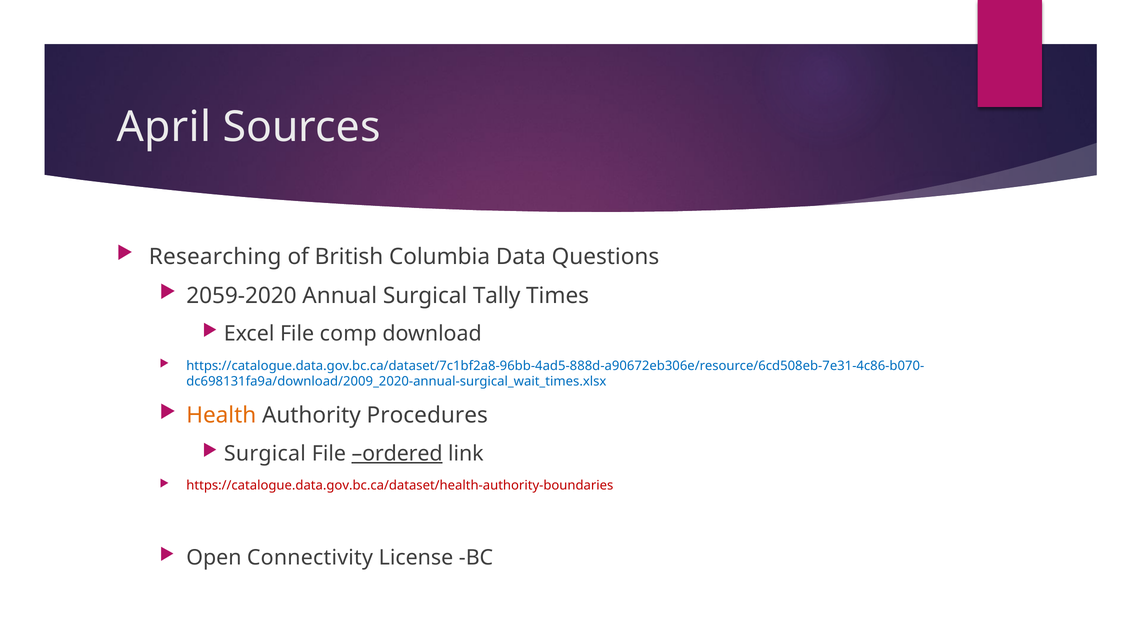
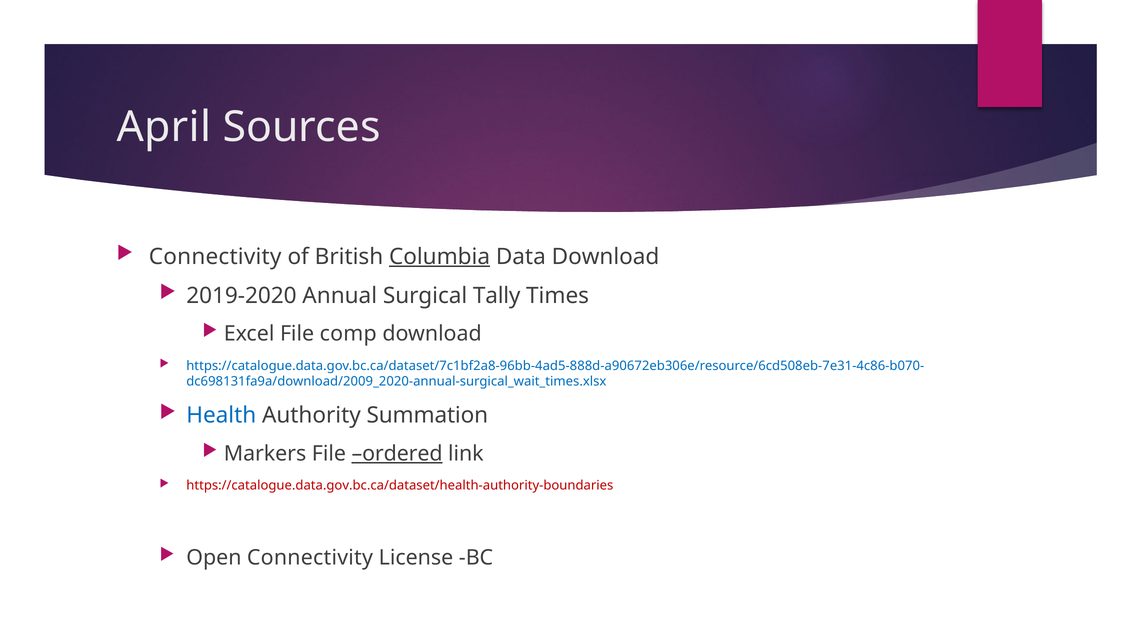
Researching: Researching -> Connectivity (215, 257)
Columbia underline: none -> present (440, 257)
Data Questions: Questions -> Download (606, 257)
2059-2020: 2059-2020 -> 2019-2020 (241, 296)
Health colour: orange -> blue (221, 416)
Procedures: Procedures -> Summation (427, 416)
Surgical: Surgical -> Markers (265, 454)
